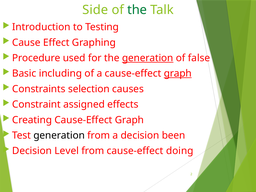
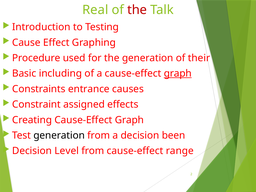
Side: Side -> Real (95, 10)
the colour: green -> red (137, 10)
generation underline: present -> none (148, 58)
false: false -> their (199, 58)
selection: selection -> entrance (89, 89)
doing: doing -> range (180, 151)
